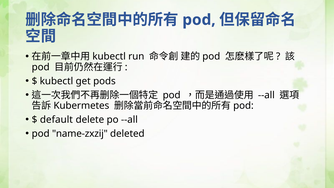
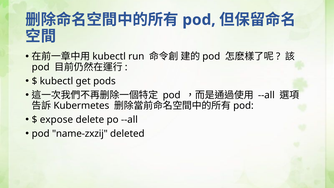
default: default -> expose (56, 120)
